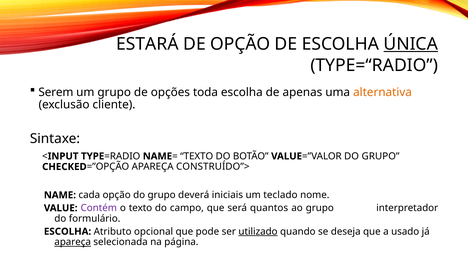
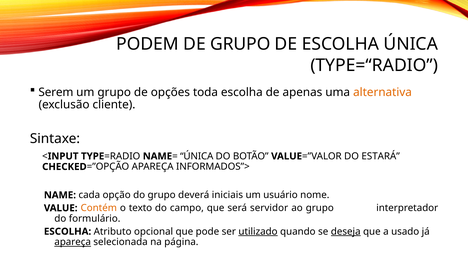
ESTARÁ: ESTARÁ -> PODEM (147, 44)
DE OPÇÃO: OPÇÃO -> GRUPO (240, 44)
ÚNICA underline: present -> none (411, 44)
TEXTO: TEXTO -> ÚNICA (197, 156)
GRUPO: GRUPO -> ESTARÁ (381, 156)
CONSTRUÍDO”>: CONSTRUÍDO”> -> INFORMADOS”> (213, 167)
teclado: teclado -> usuário (281, 195)
Contém colour: purple -> orange (99, 208)
quantos: quantos -> servidor (269, 208)
deseja underline: none -> present (346, 232)
